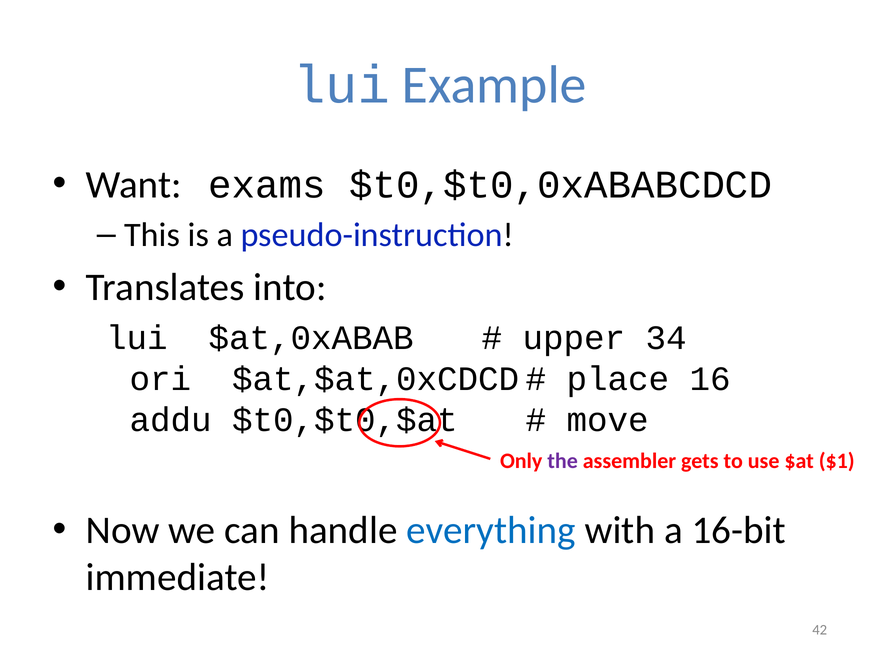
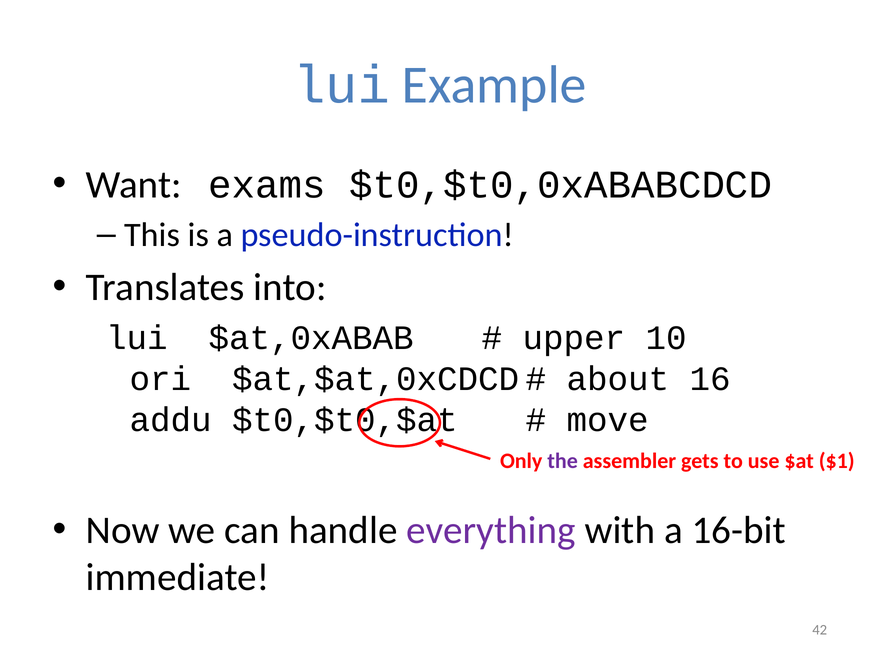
34: 34 -> 10 (666, 338)
place: place -> about (618, 379)
everything colour: blue -> purple (491, 530)
